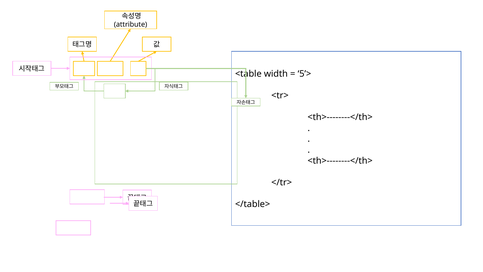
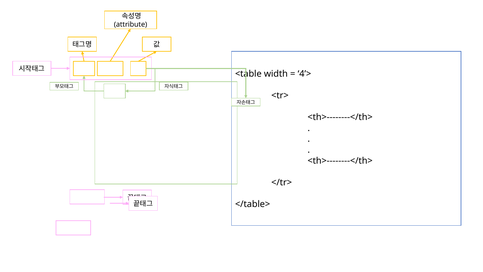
5’>: 5’> -> 4’> (304, 74)
